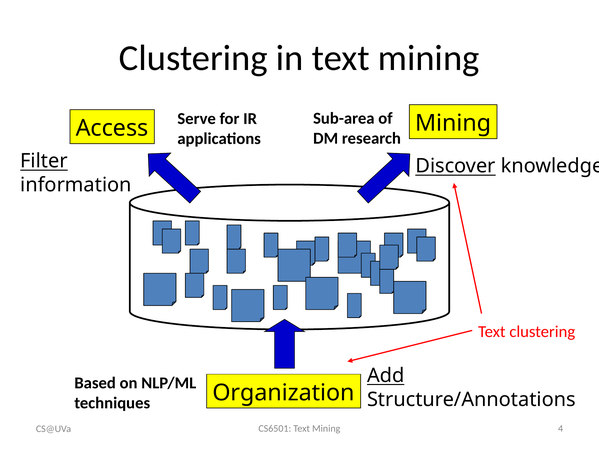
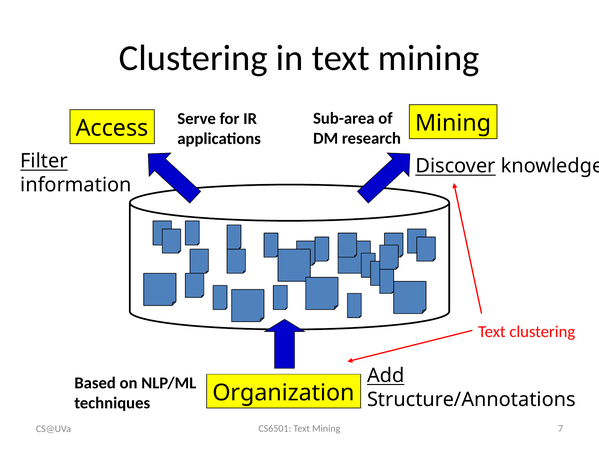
4: 4 -> 7 (561, 429)
